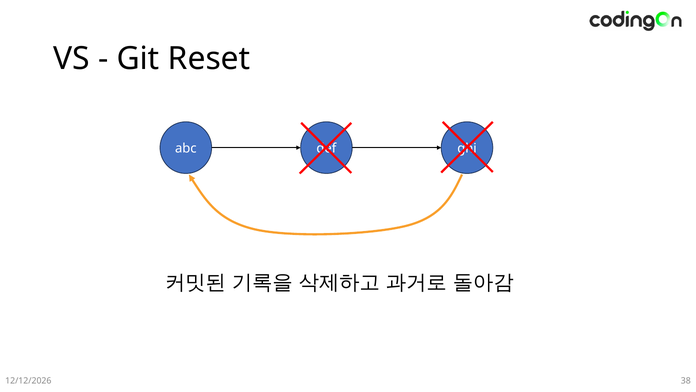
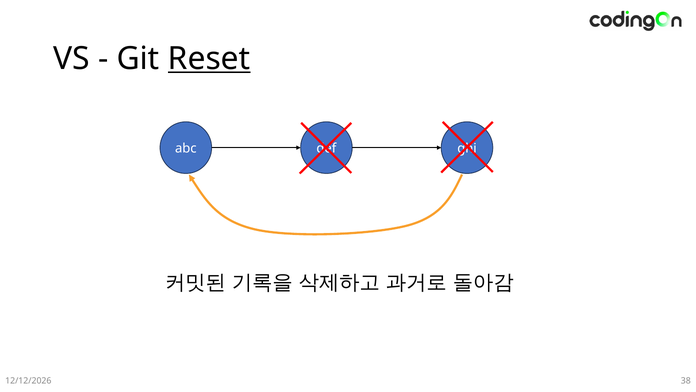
Reset underline: none -> present (209, 58)
